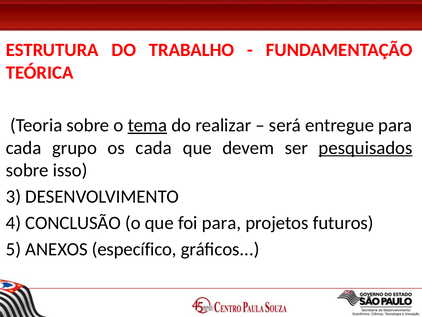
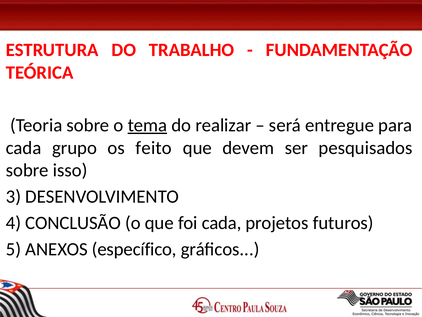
os cada: cada -> feito (154, 148)
pesquisados underline: present -> none (365, 148)
foi para: para -> cada (222, 223)
